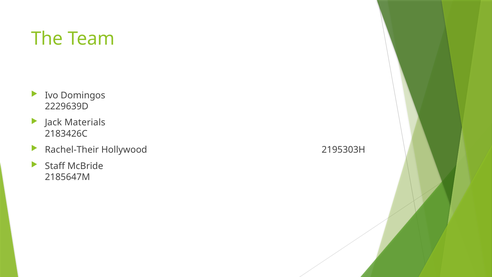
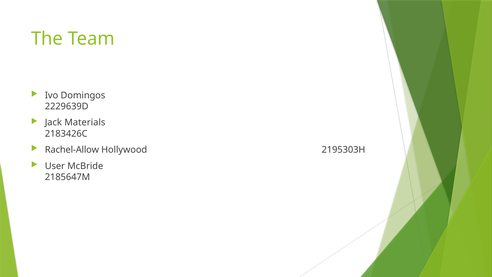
Rachel-Their: Rachel-Their -> Rachel-Allow (72, 150)
Staff: Staff -> User (55, 166)
